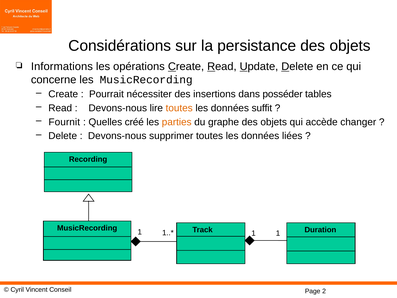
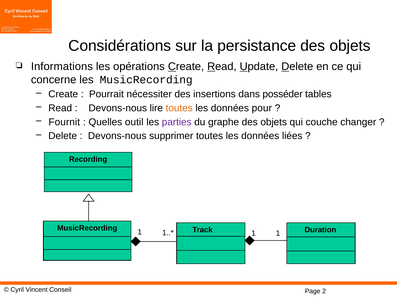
suffit: suffit -> pour (262, 108)
créé: créé -> outil (134, 122)
parties colour: orange -> purple (177, 122)
accède: accède -> couche (322, 122)
